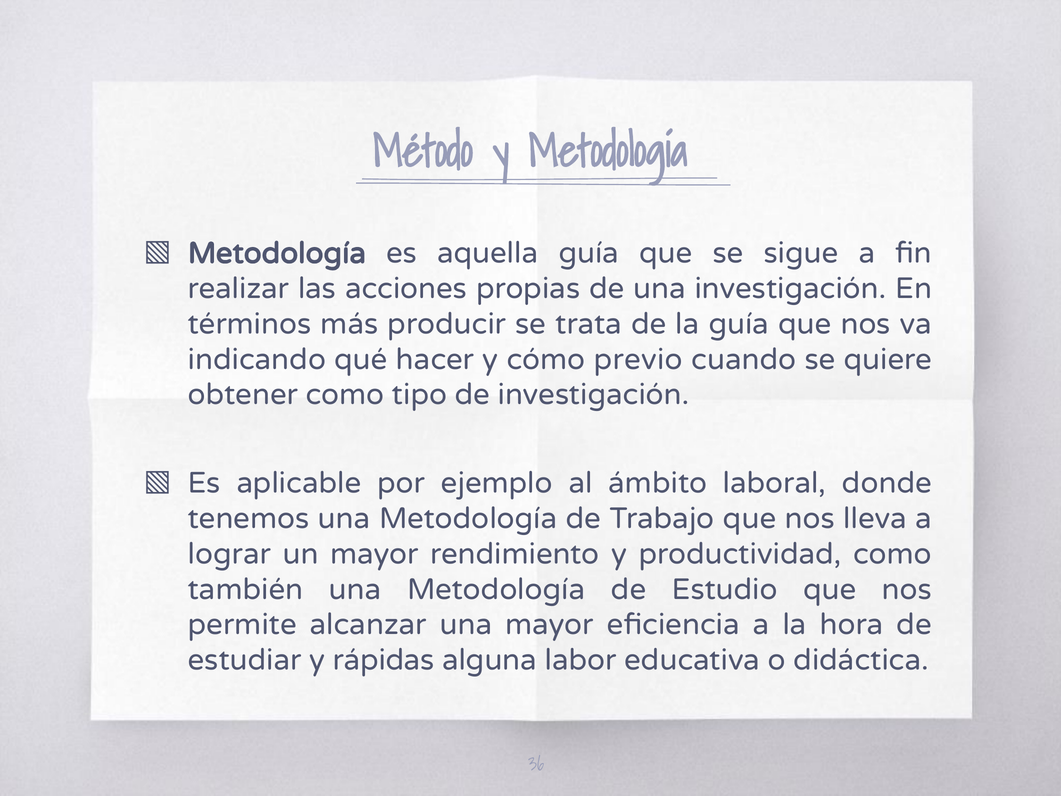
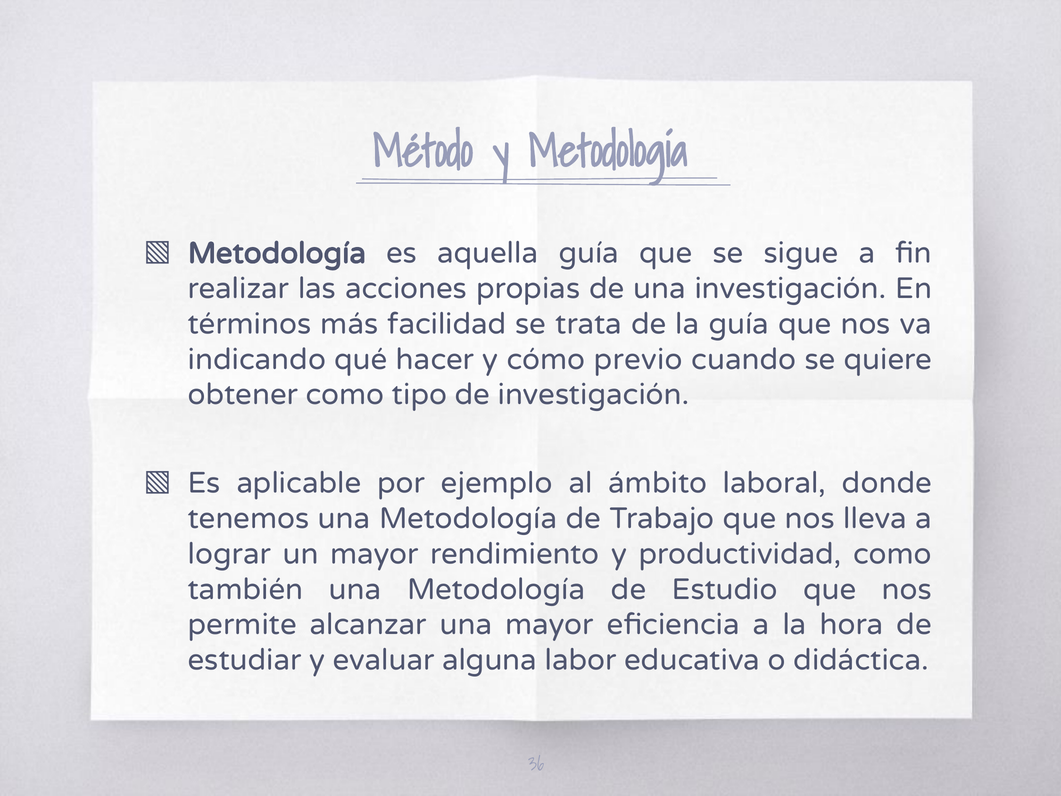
producir: producir -> facilidad (447, 324)
rápidas: rápidas -> evaluar (384, 660)
